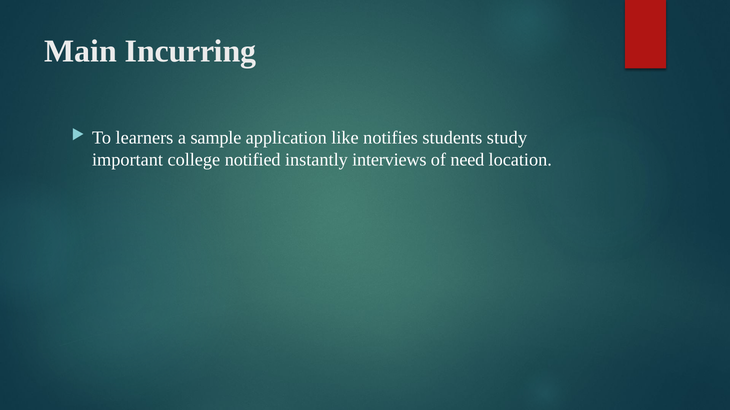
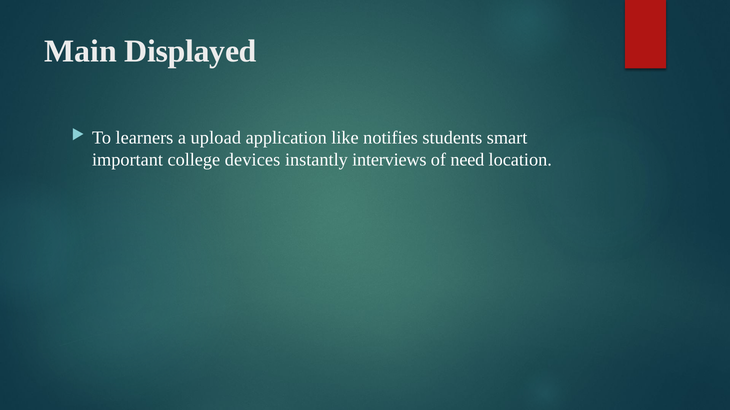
Incurring: Incurring -> Displayed (191, 51)
sample: sample -> upload (216, 138)
study: study -> smart (507, 138)
notified: notified -> devices (253, 160)
